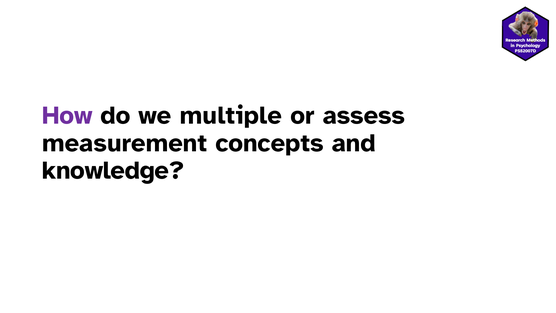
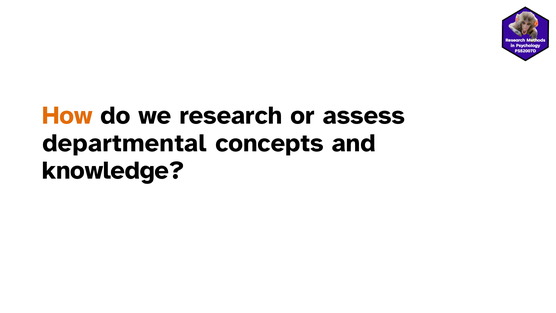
How colour: purple -> orange (67, 115)
multiple: multiple -> research (231, 115)
measurement: measurement -> departmental (125, 143)
